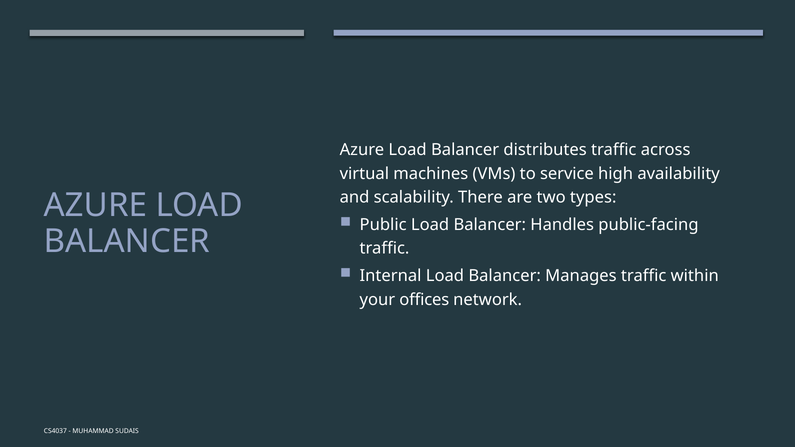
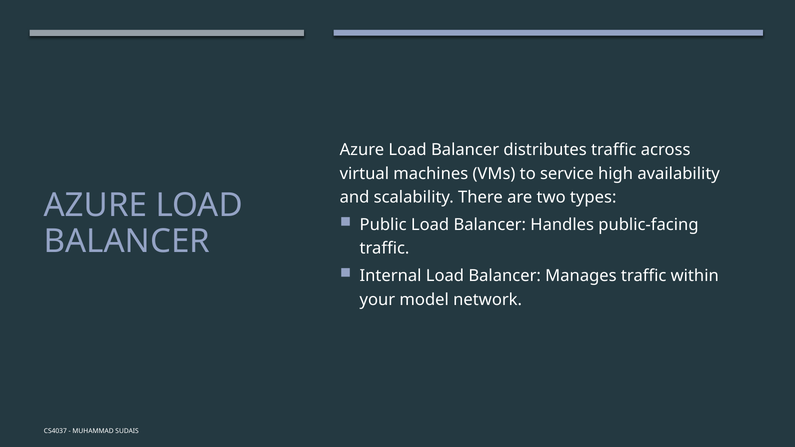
offices: offices -> model (424, 300)
